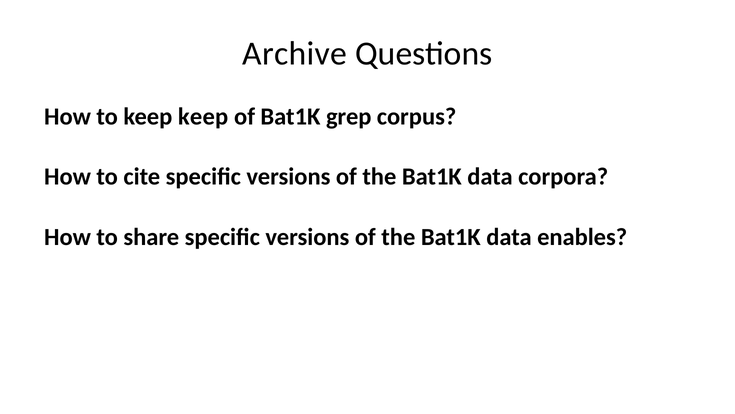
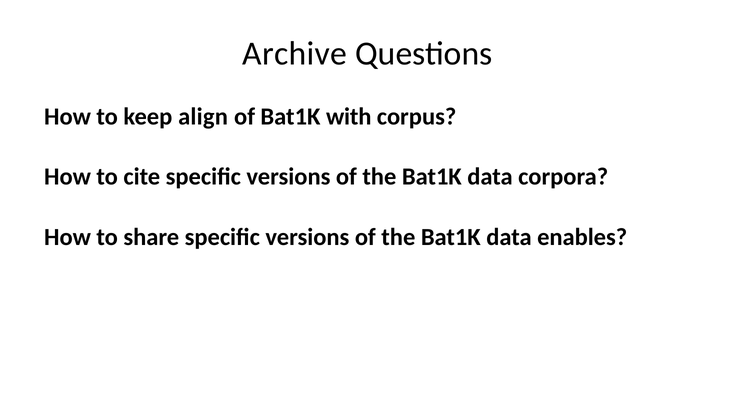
keep keep: keep -> align (203, 117)
grep: grep -> with (349, 117)
